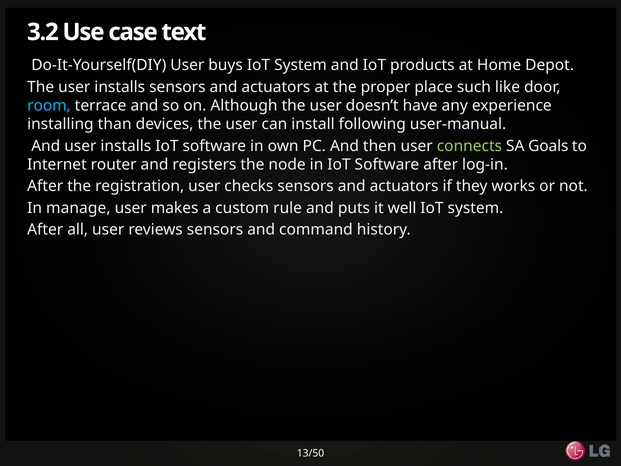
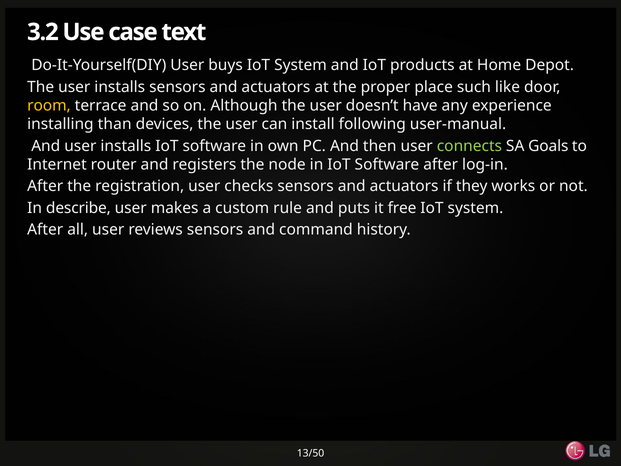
room colour: light blue -> yellow (49, 106)
manage: manage -> describe (78, 208)
well: well -> free (402, 208)
